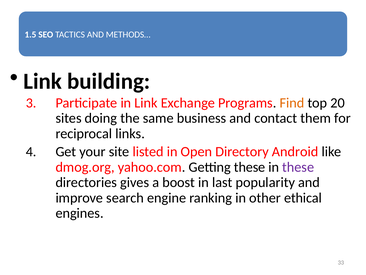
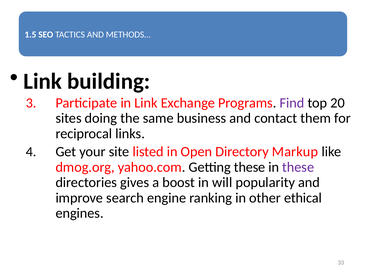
Find colour: orange -> purple (292, 103)
Android: Android -> Markup (295, 151)
last: last -> will (222, 182)
